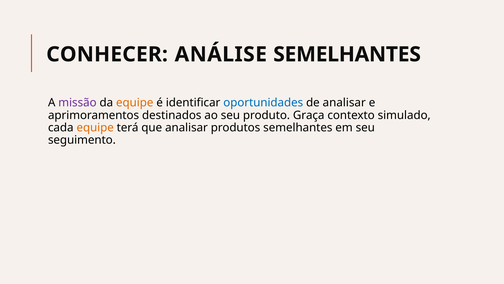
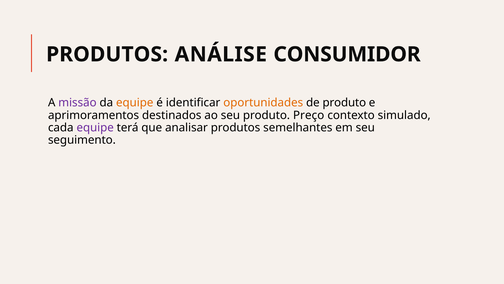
CONHECER: CONHECER -> PRODUTOS (107, 54)
ANÁLISE SEMELHANTES: SEMELHANTES -> CONSUMIDOR (347, 54)
oportunidades colour: blue -> orange (263, 103)
de analisar: analisar -> produto (344, 103)
Graça: Graça -> Preço (309, 115)
equipe colour: orange -> purple (95, 127)
